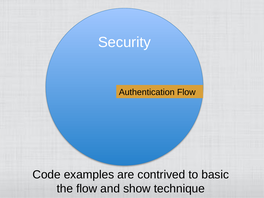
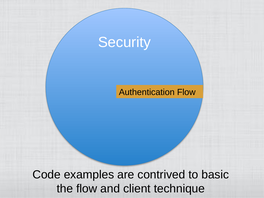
show: show -> client (137, 189)
